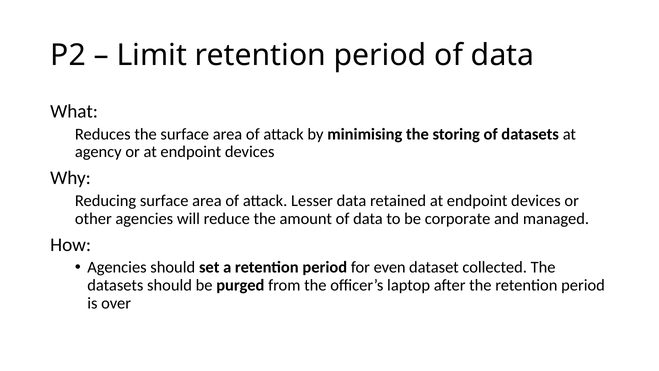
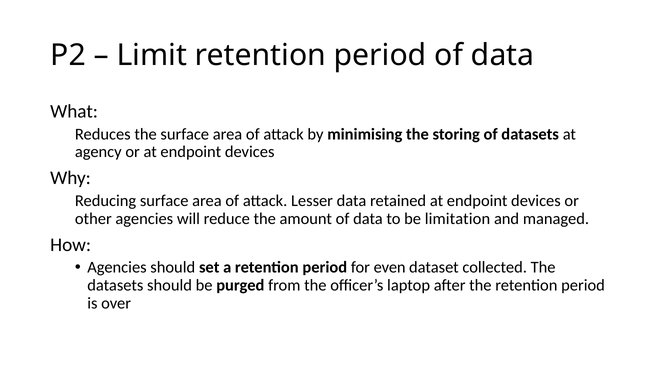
corporate: corporate -> limitation (457, 218)
